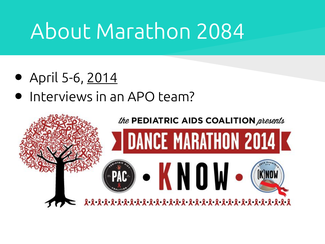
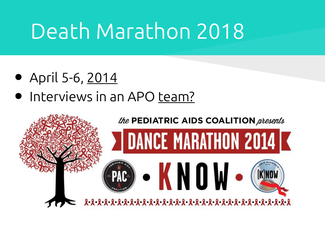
About: About -> Death (61, 32)
2084: 2084 -> 2018 (220, 32)
team underline: none -> present (176, 97)
